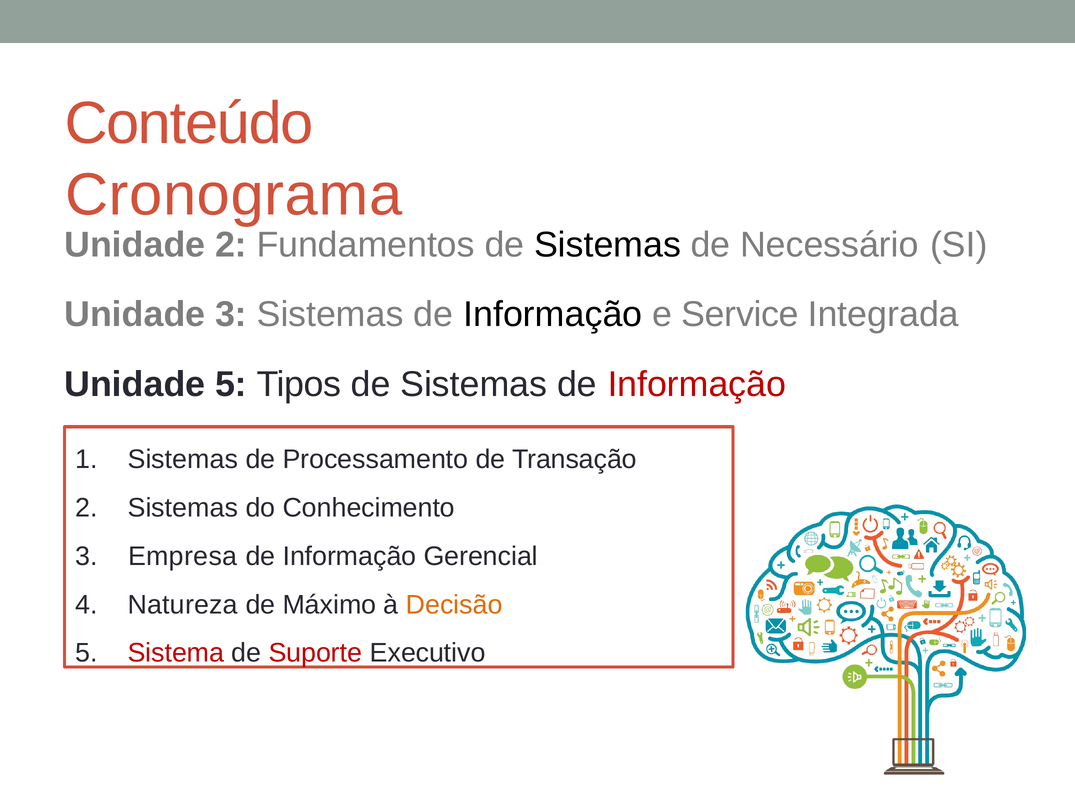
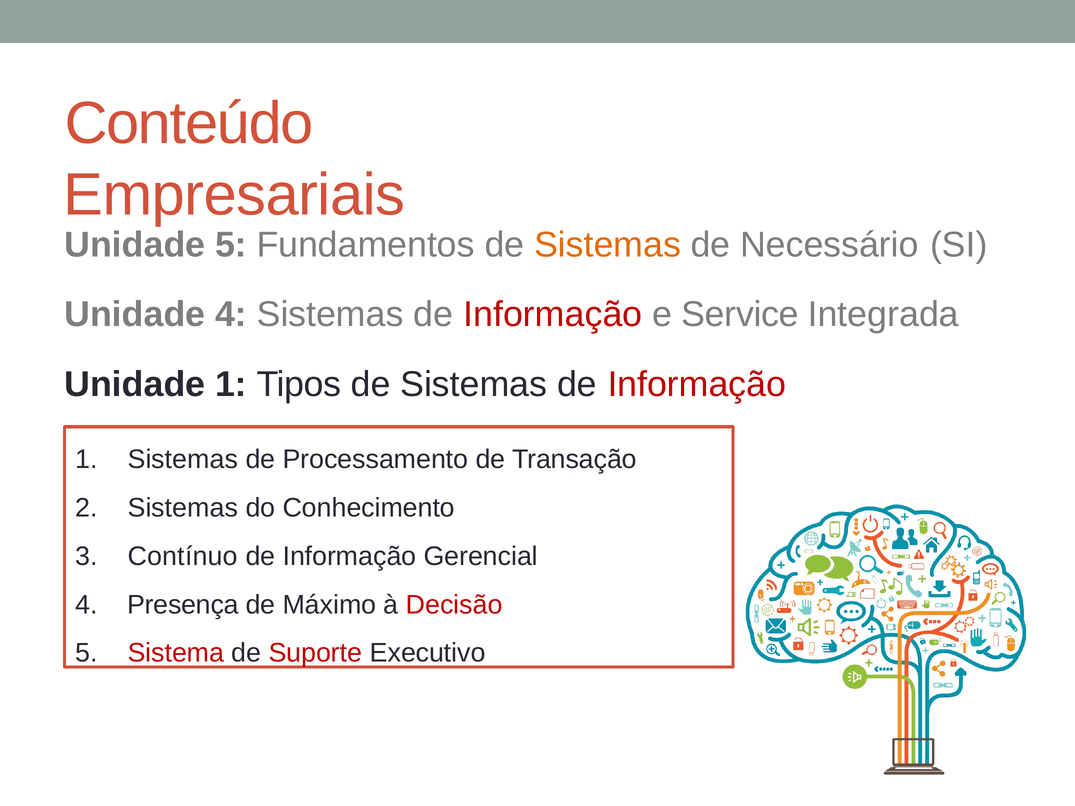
Cronograma: Cronograma -> Empresariais (234, 195)
Unidade 2: 2 -> 5 (231, 245)
Sistemas colour: black -> orange (608, 245)
3: 3 -> 4 (231, 315)
Informação colour: black -> red (553, 315)
Unidade 5: 5 -> 1 (231, 385)
Empresa: Empresa -> Contínuo (183, 556)
Natureza: Natureza -> Presença (183, 605)
Decisão colour: orange -> red (454, 605)
